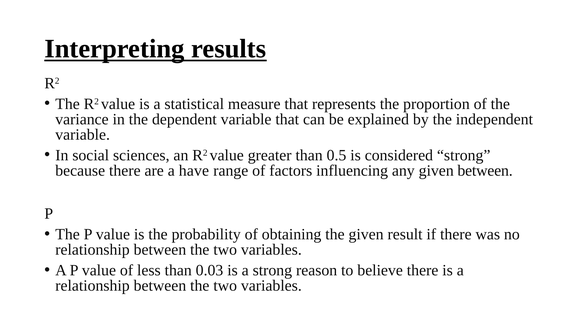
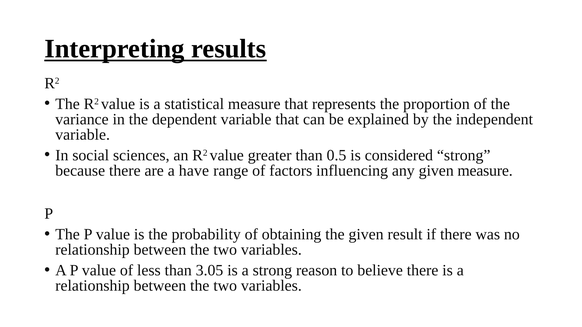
given between: between -> measure (485, 171)
0.03: 0.03 -> 3.05 (209, 271)
